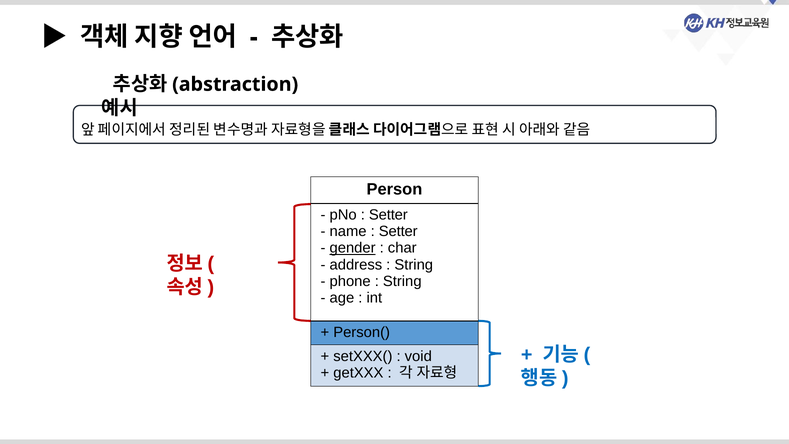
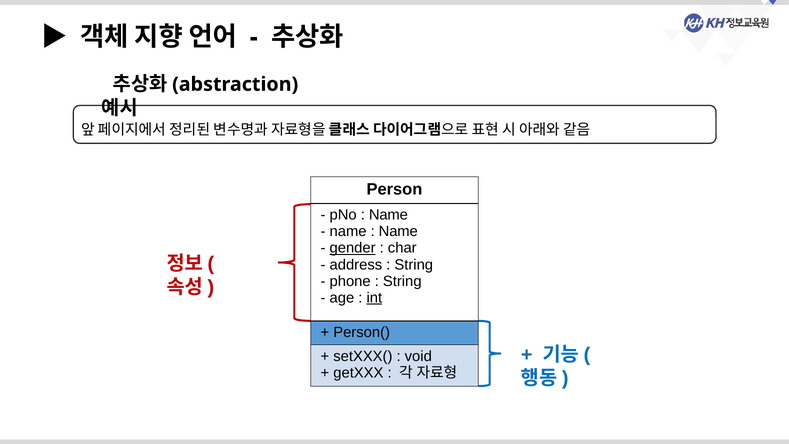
Setter: Setter -> Name (388, 215)
Setter: Setter -> Name (398, 231)
int underline: none -> present (374, 298)
